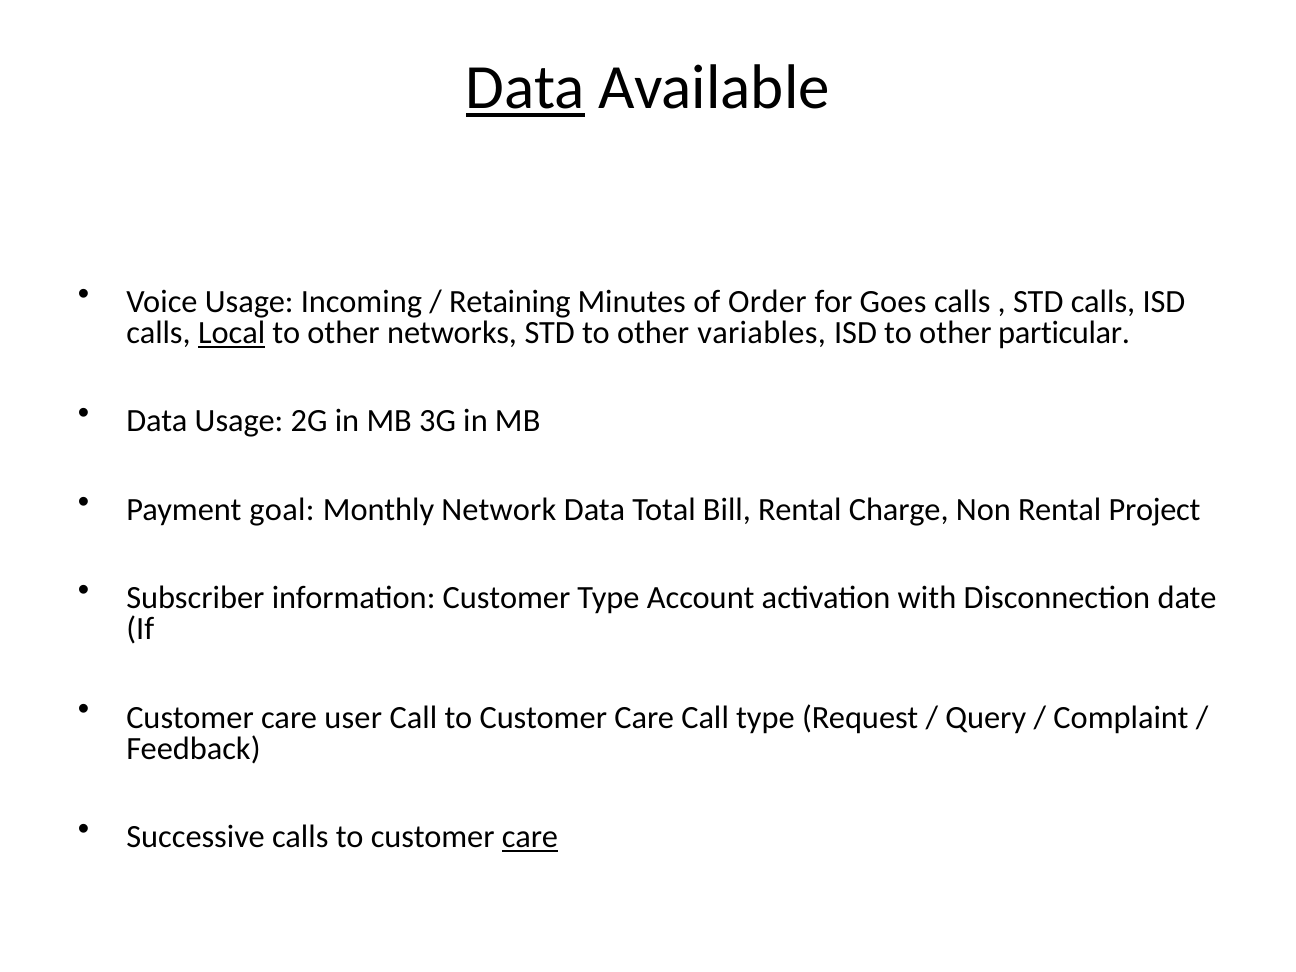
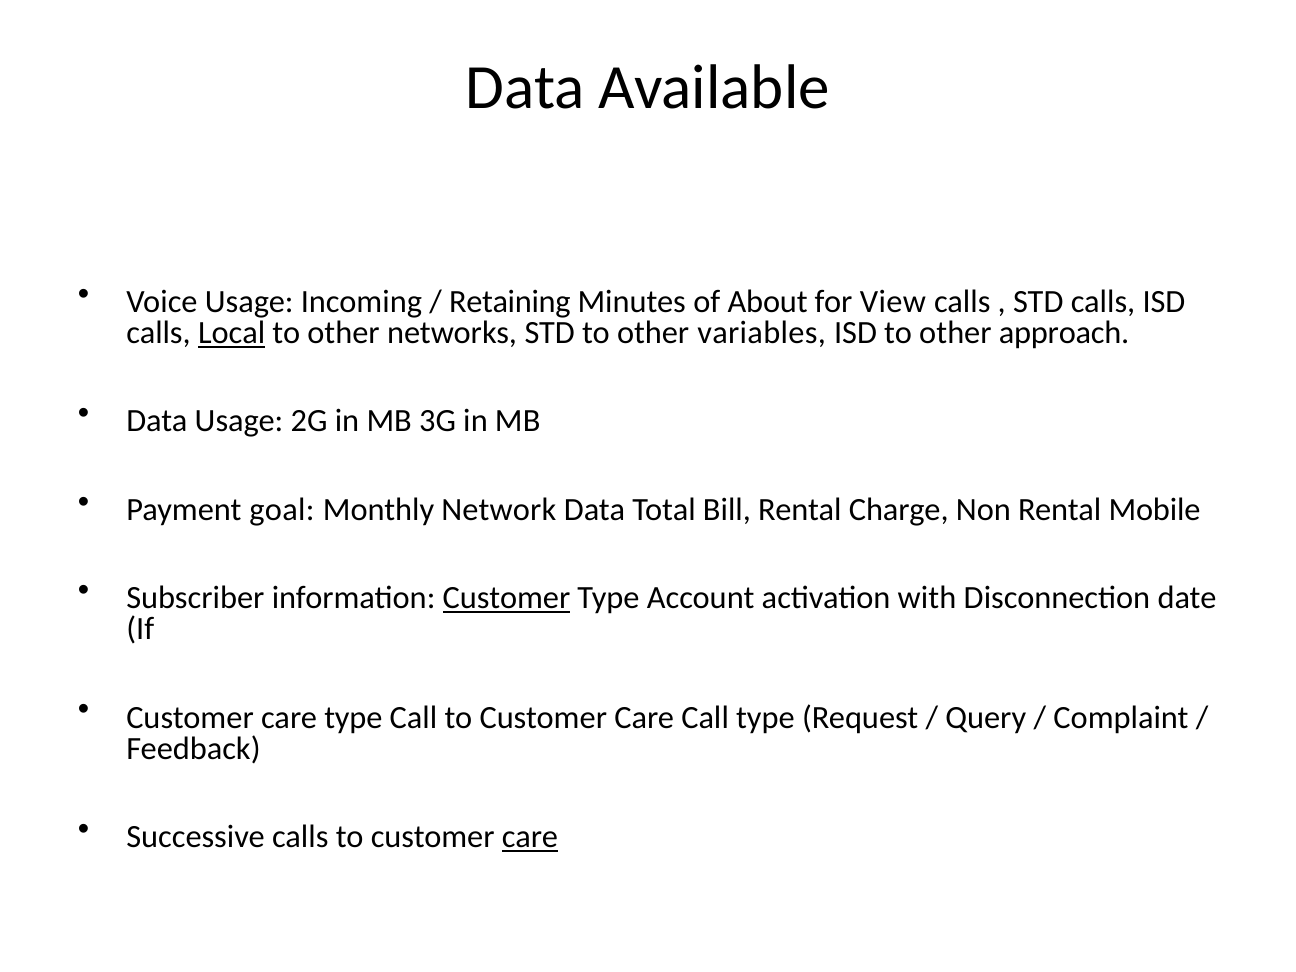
Data underline: present -> none (525, 88)
Order: Order -> About (768, 302)
Goes: Goes -> View (893, 302)
particular: particular -> approach (1064, 333)
Project: Project -> Mobile (1154, 510)
Customer underline: none -> present (507, 598)
care user: user -> type (353, 718)
